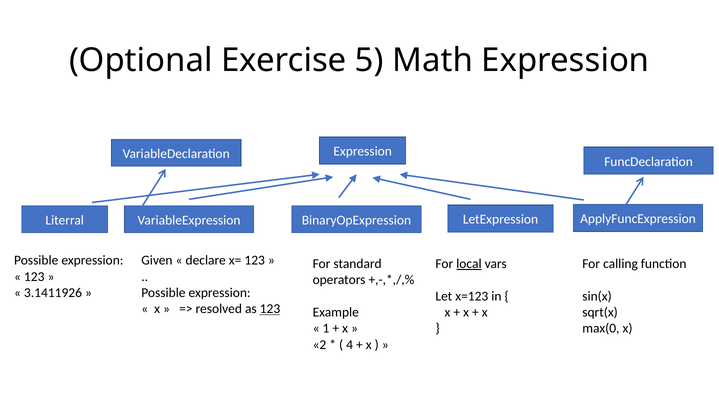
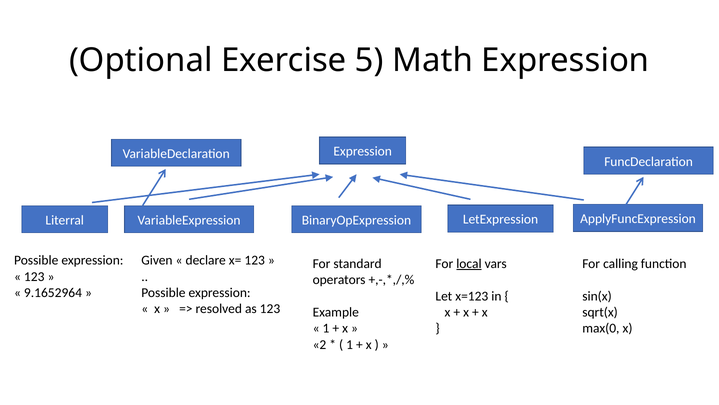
3.1411926: 3.1411926 -> 9.1652964 (53, 292)
123 underline: present -> none (270, 309)
4: 4 -> 1 (350, 344)
